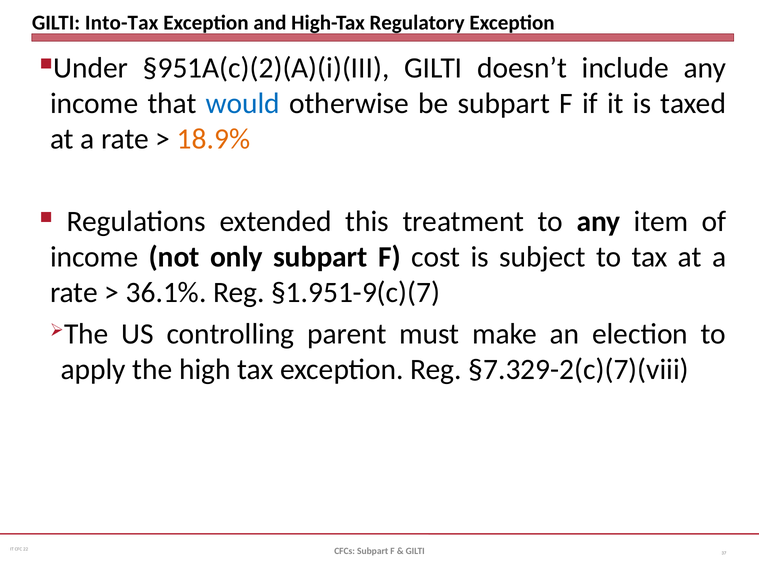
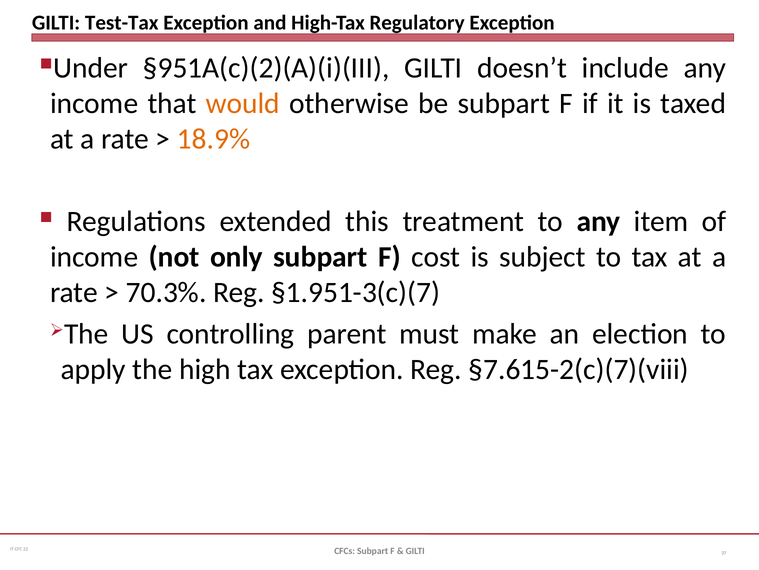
Into-Tax: Into-Tax -> Test-Tax (122, 23)
would colour: blue -> orange (243, 103)
36.1%: 36.1% -> 70.3% (166, 292)
§1.951-9(c)(7: §1.951-9(c)(7 -> §1.951-3(c)(7 (356, 292)
§7.329-2(c)(7)(viii: §7.329-2(c)(7)(viii -> §7.615-2(c)(7)(viii (579, 369)
